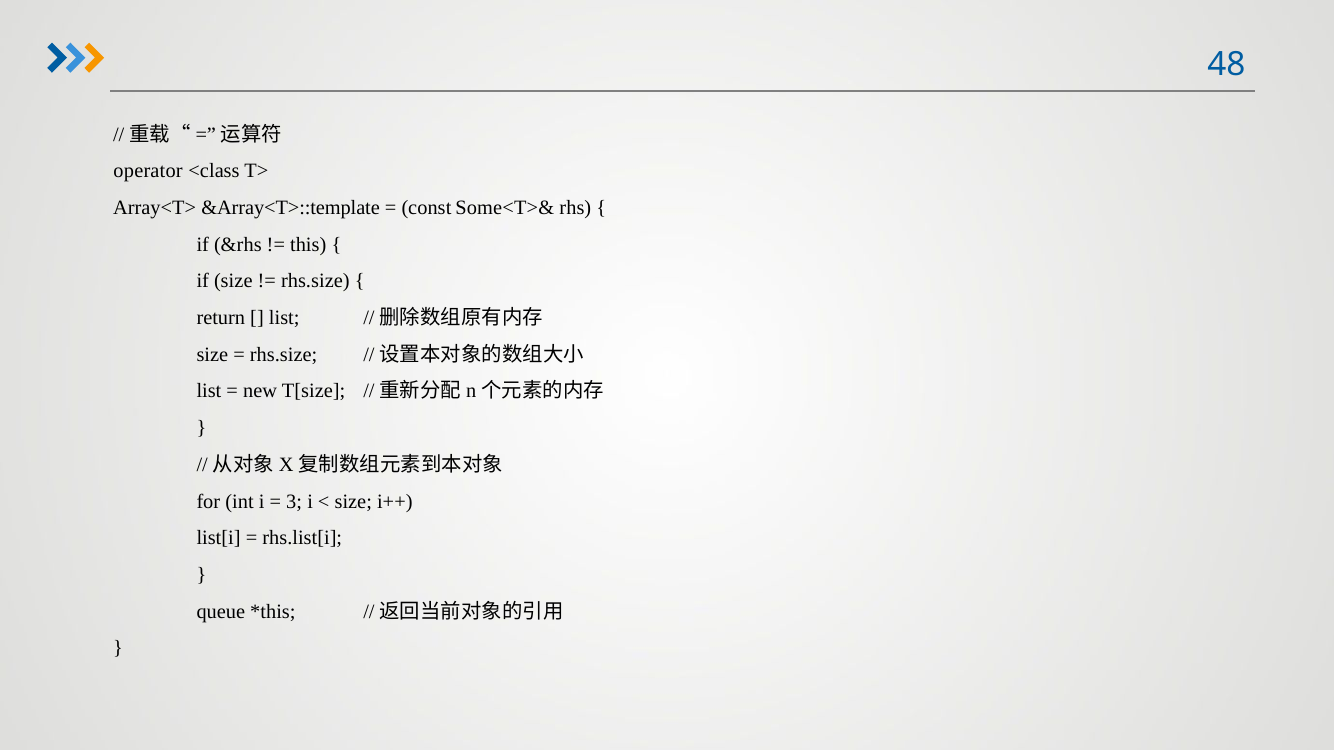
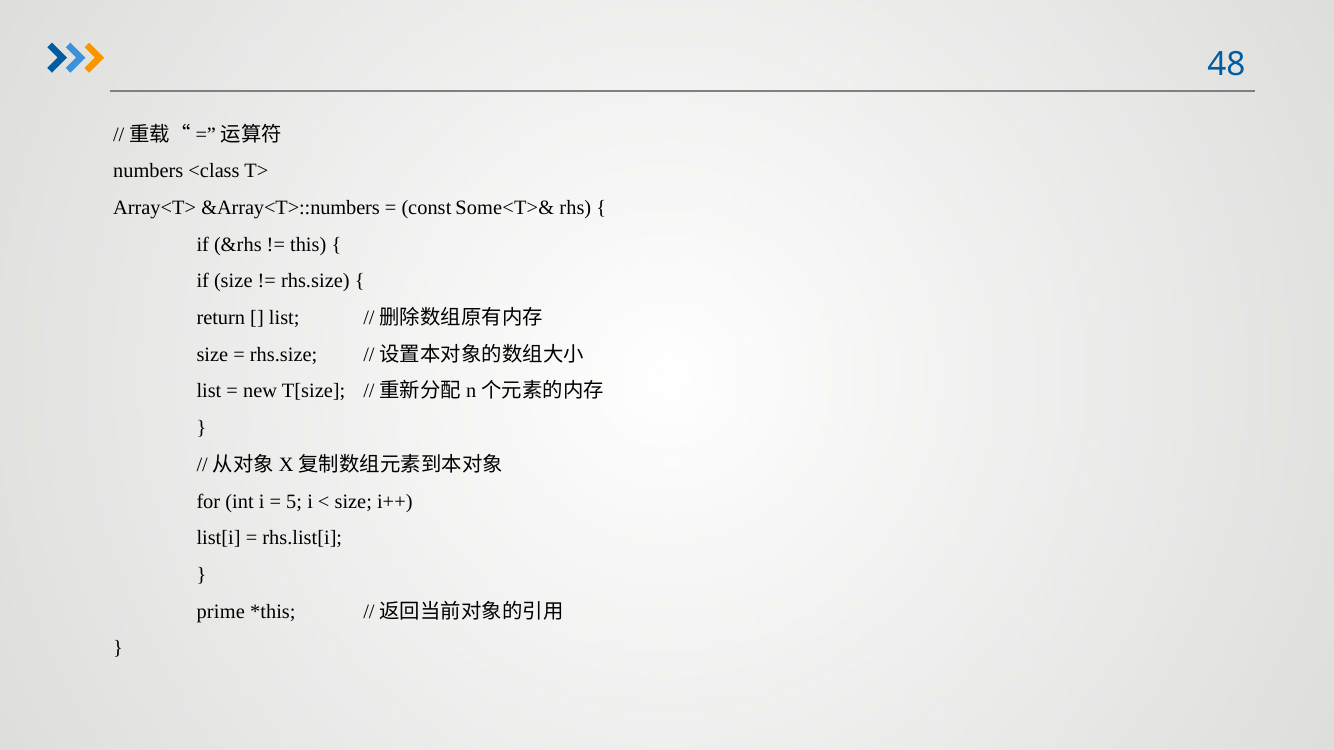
operator: operator -> numbers (148, 171)
&Array<T>::template: &Array<T>::template -> &Array<T>::numbers (291, 208)
3: 3 -> 5 (294, 502)
queue: queue -> prime (221, 612)
